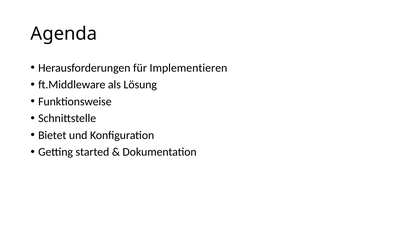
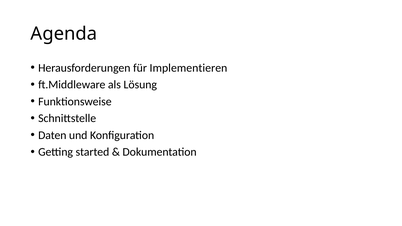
Bietet: Bietet -> Daten (52, 135)
